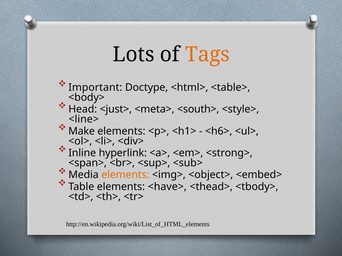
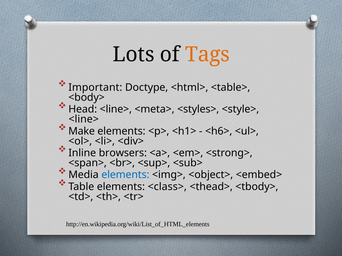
Head <just>: <just> -> <line> (116, 109)
<south>: <south> -> <styles> (198, 109)
hyperlink: hyperlink -> browsers (123, 153)
elements colour: orange -> blue (125, 175)
<have>: <have> -> <class> (167, 187)
